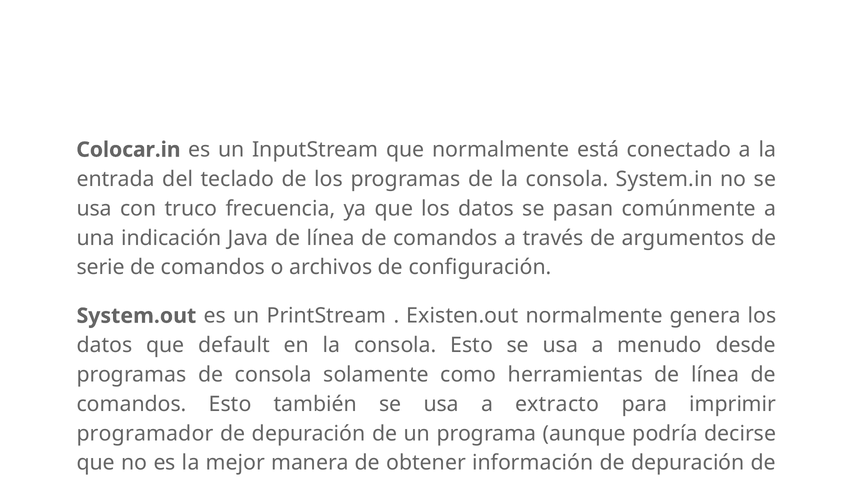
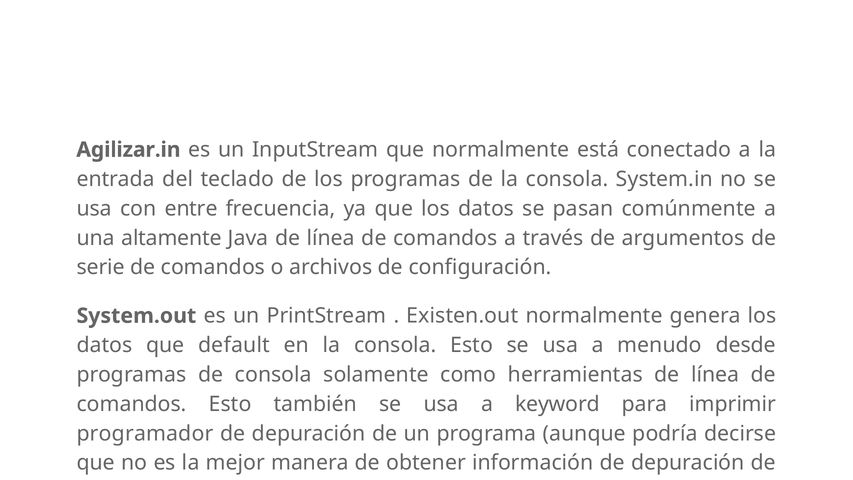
Colocar.in: Colocar.in -> Agilizar.in (128, 150)
truco: truco -> entre (191, 208)
indicación: indicación -> altamente (171, 238)
extracto: extracto -> keyword (557, 404)
